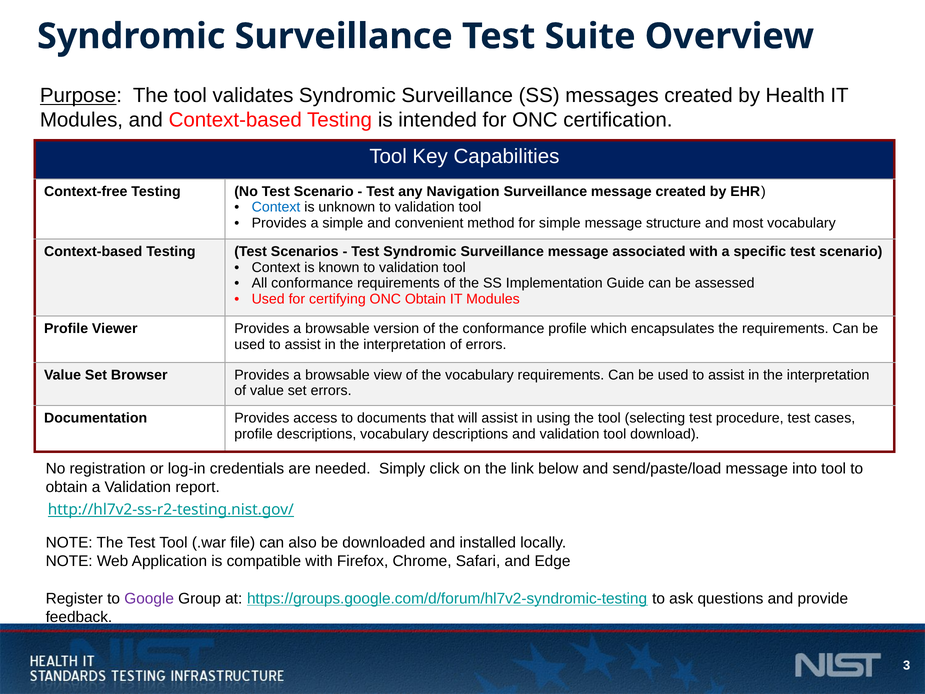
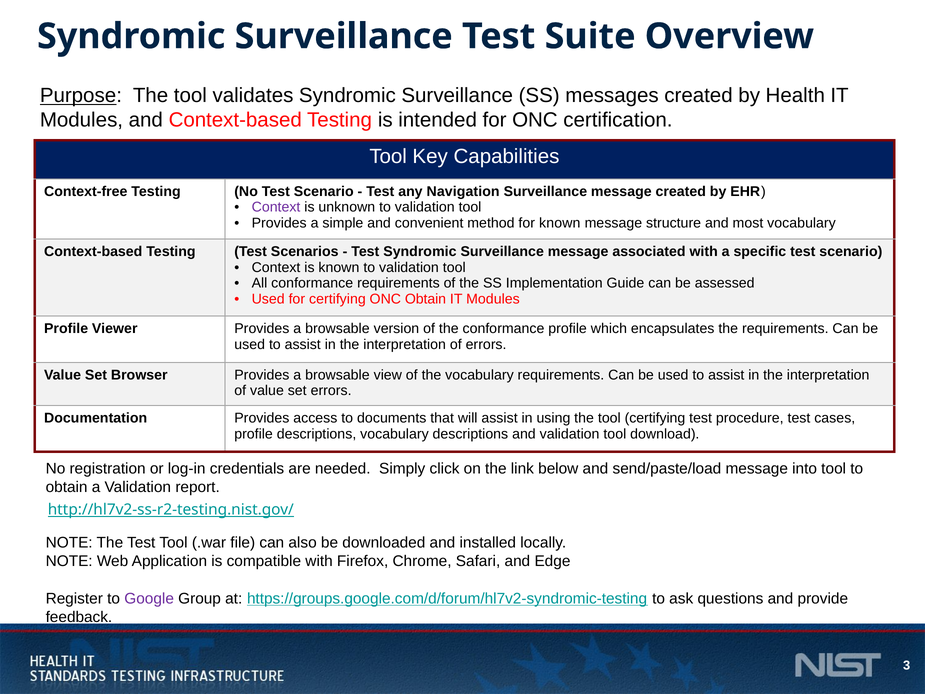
Context colour: blue -> purple (276, 207)
for simple: simple -> known (560, 223)
tool selecting: selecting -> certifying (655, 418)
